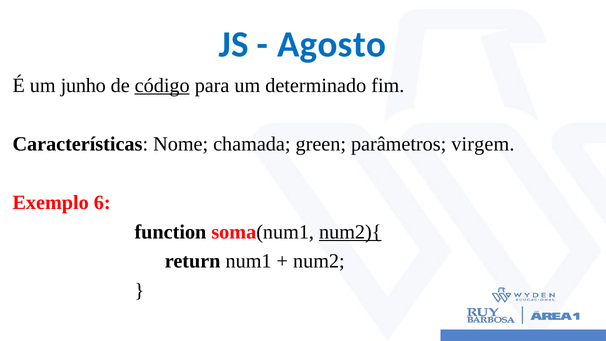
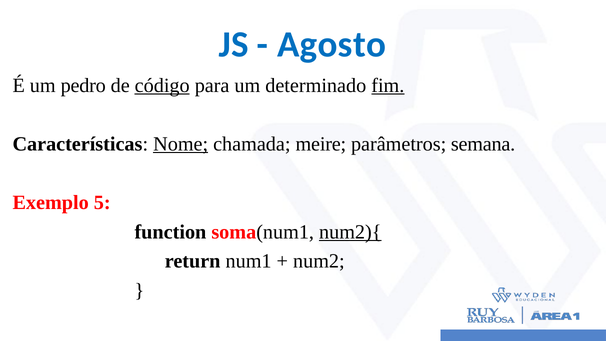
junho: junho -> pedro (83, 85)
fim underline: none -> present (388, 85)
Nome underline: none -> present (181, 144)
green: green -> meire (321, 144)
virgem: virgem -> semana (483, 144)
6: 6 -> 5 (102, 202)
